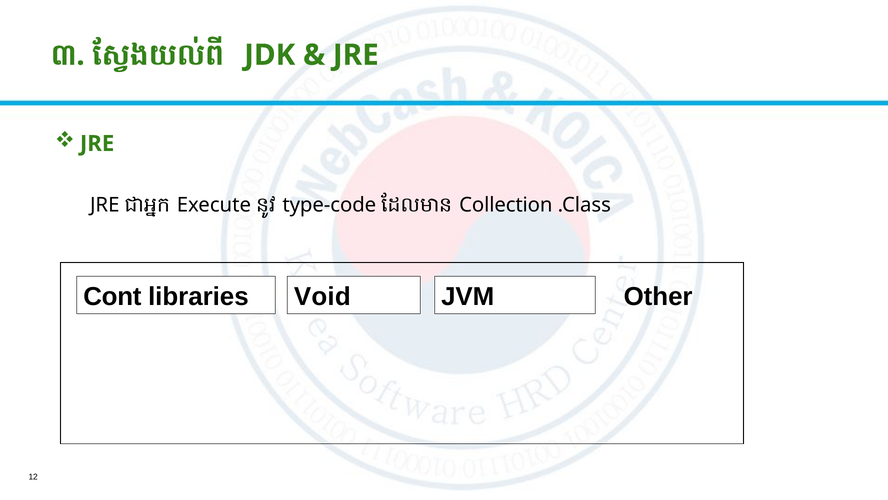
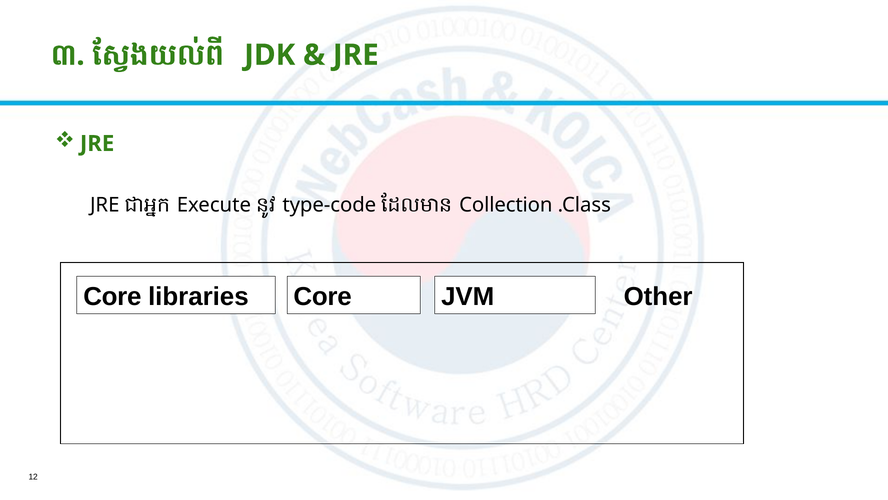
Cont: Cont -> Core (112, 296)
libraries Void: Void -> Core (323, 296)
